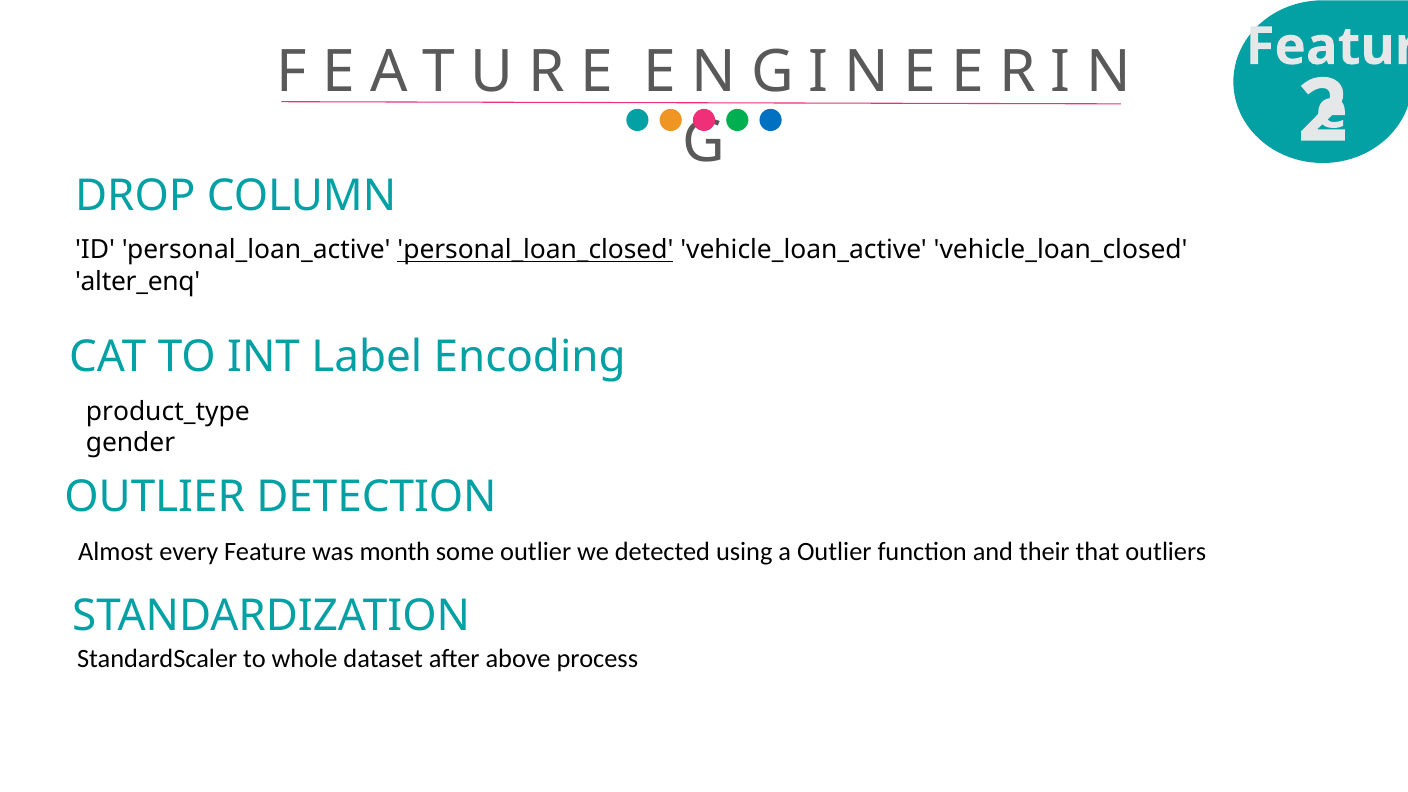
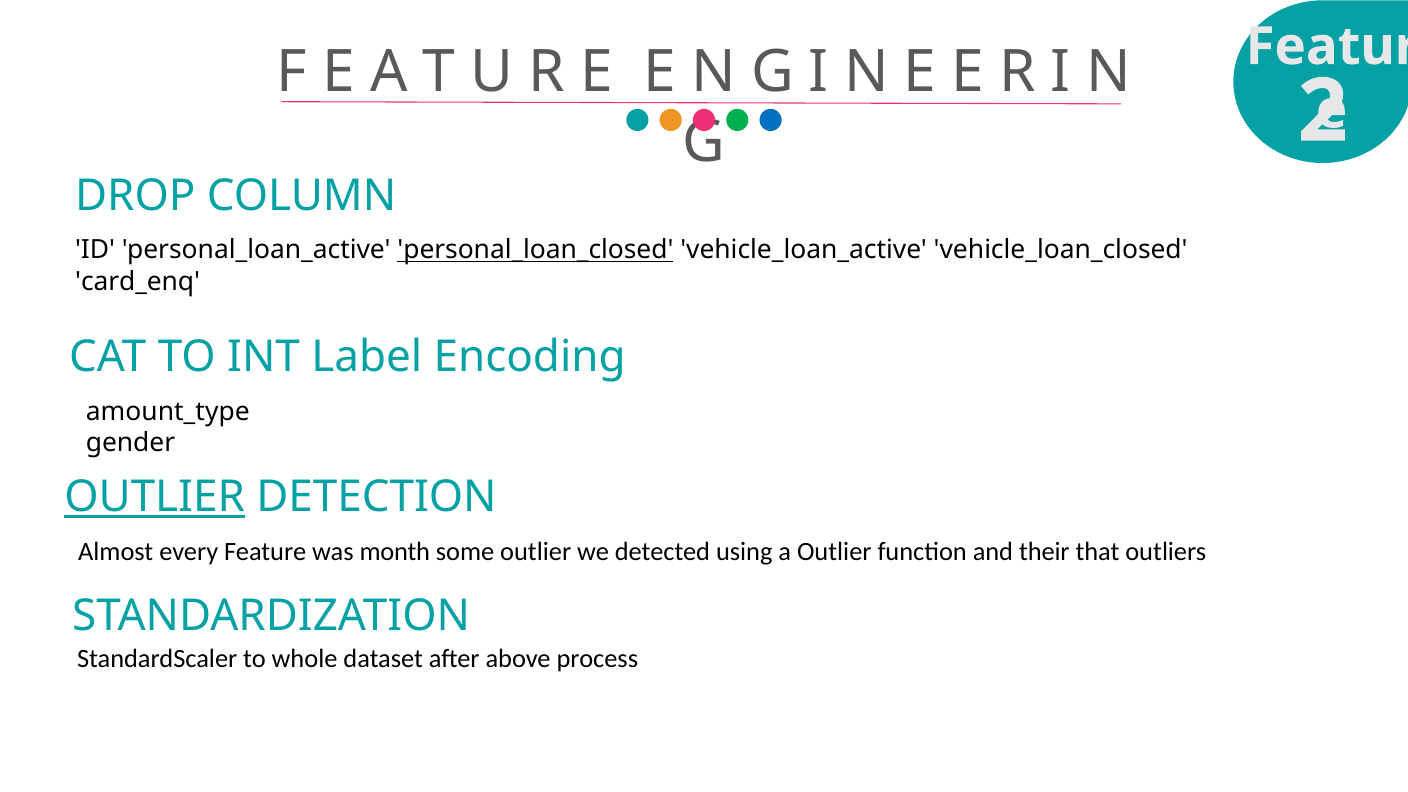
alter_enq: alter_enq -> card_enq (138, 282)
product_type: product_type -> amount_type (168, 412)
OUTLIER underline: none -> present (155, 497)
